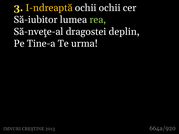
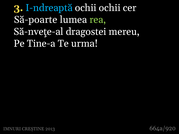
I-ndreaptă colour: yellow -> light blue (49, 8)
Să-iubitor: Să-iubitor -> Să-poarte (36, 20)
deplin: deplin -> mereu (124, 32)
